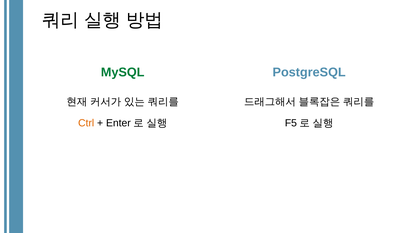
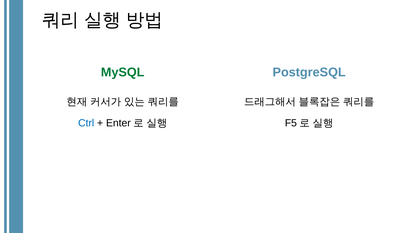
Ctrl colour: orange -> blue (86, 123)
